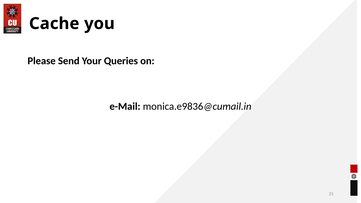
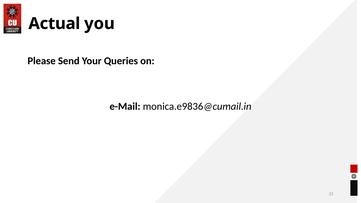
Cache: Cache -> Actual (54, 24)
